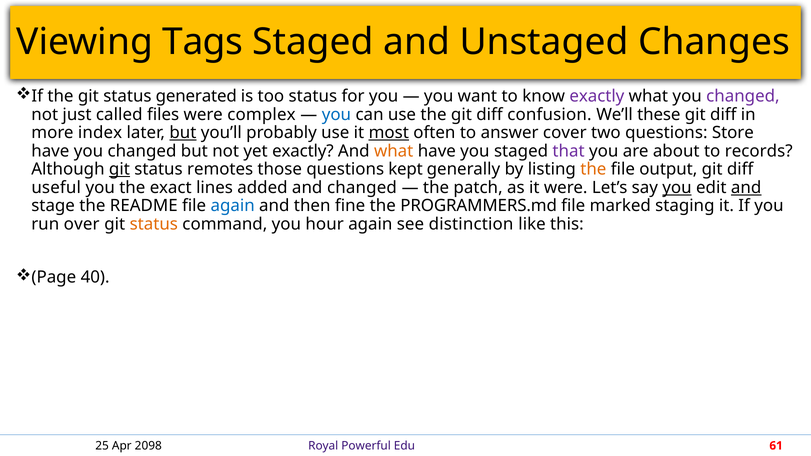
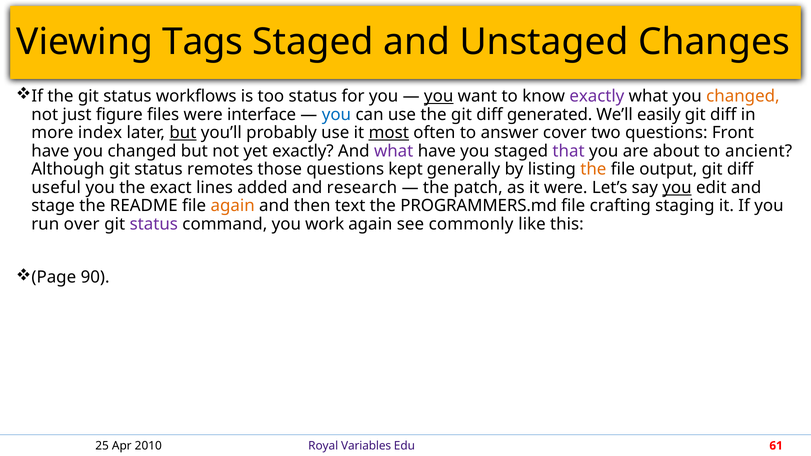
generated: generated -> workflows (196, 96)
you underline: none -> present (439, 96)
changed colour: purple -> orange (743, 96)
called: called -> figure (119, 115)
complex: complex -> interface (262, 115)
confusion: confusion -> generated (550, 115)
these: these -> easily (659, 115)
Store: Store -> Front (733, 133)
what colour: orange -> purple (394, 151)
records: records -> ancient (759, 151)
git underline: present -> none (119, 169)
and changed: changed -> research (362, 188)
and underline: present -> none (746, 188)
again colour: blue -> orange (233, 206)
fine: fine -> text (350, 206)
marked: marked -> crafting (620, 206)
status colour: orange -> purple (154, 224)
hour: hour -> work (325, 224)
distinction: distinction -> commonly (471, 224)
40: 40 -> 90 (95, 278)
2098: 2098 -> 2010 (148, 446)
Powerful: Powerful -> Variables (366, 446)
